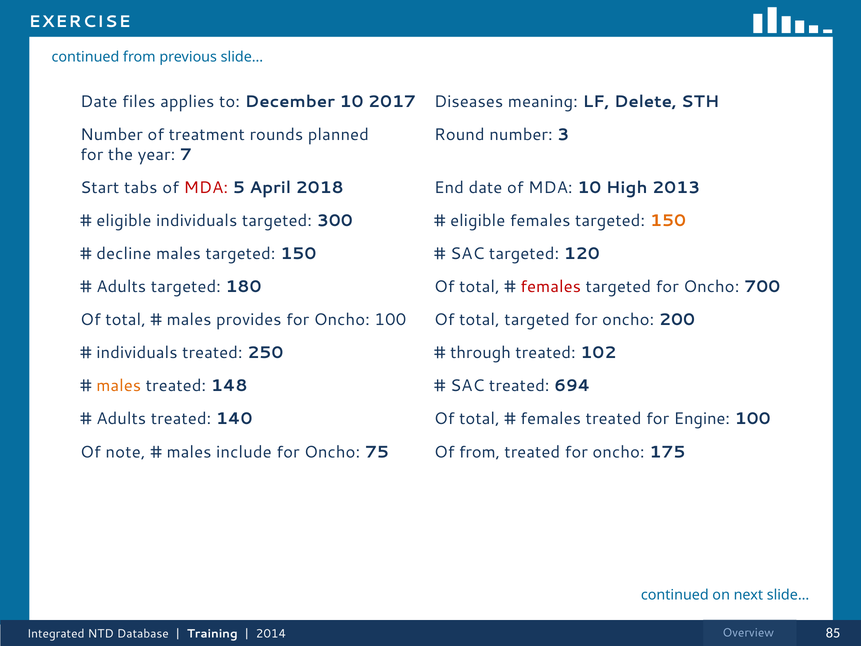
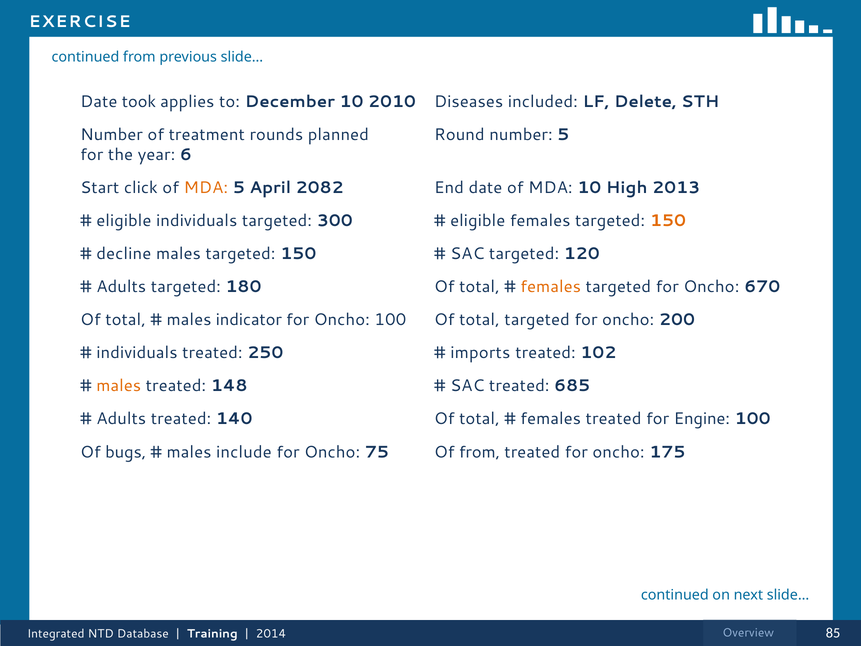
files: files -> took (139, 102)
2017: 2017 -> 2010 (392, 102)
meaning: meaning -> included (543, 102)
number 3: 3 -> 5 (563, 135)
7: 7 -> 6 (186, 155)
tabs: tabs -> click (141, 188)
MDA colour: red -> orange (206, 188)
2018: 2018 -> 2082 (320, 188)
females colour: red -> orange (551, 287)
700: 700 -> 670 (762, 287)
provides: provides -> indicator (249, 320)
through: through -> imports (480, 353)
694: 694 -> 685 (572, 386)
note: note -> bugs (126, 452)
